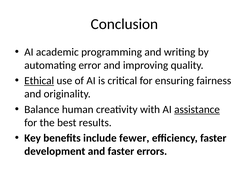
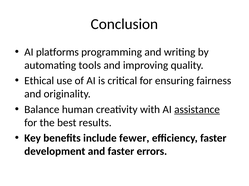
academic: academic -> platforms (57, 52)
error: error -> tools (90, 66)
Ethical underline: present -> none (39, 81)
